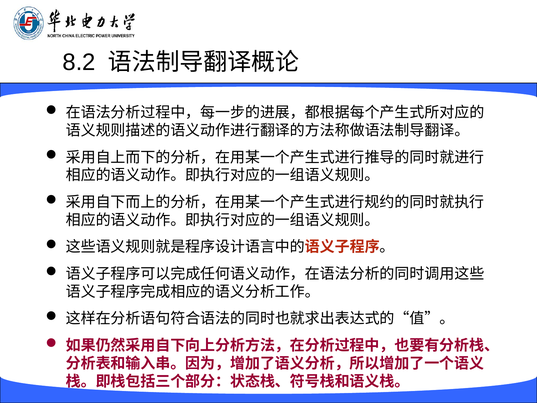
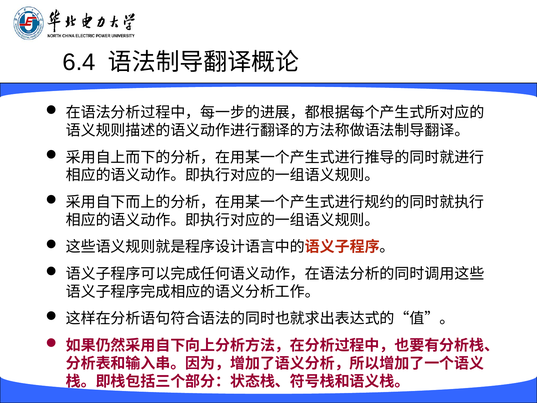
8.2: 8.2 -> 6.4 (79, 62)
